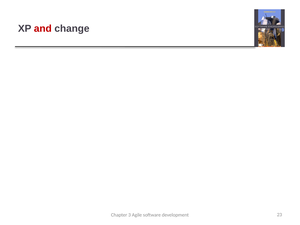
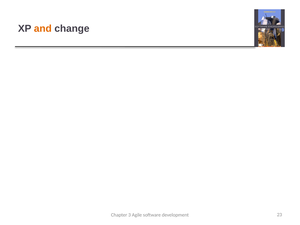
and colour: red -> orange (43, 28)
